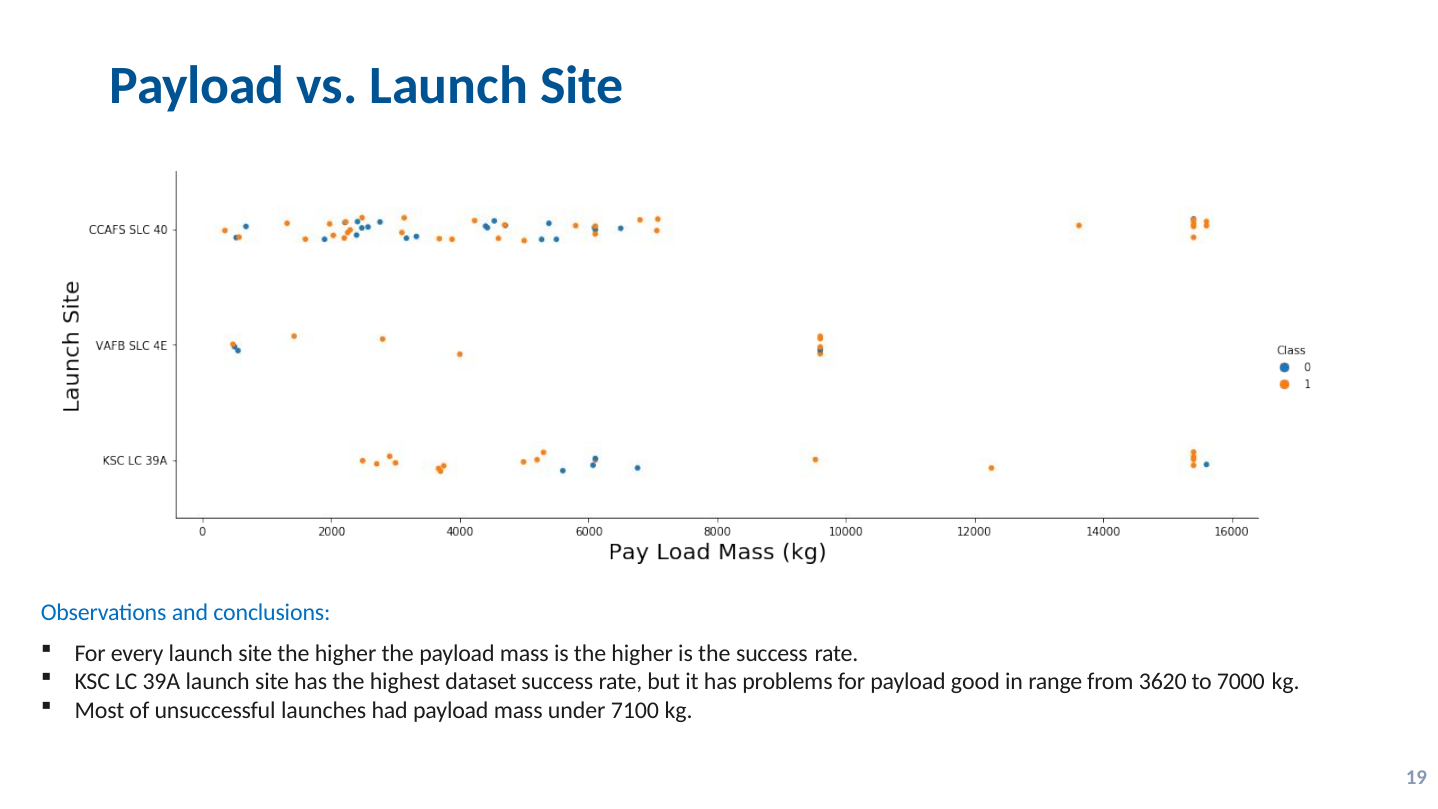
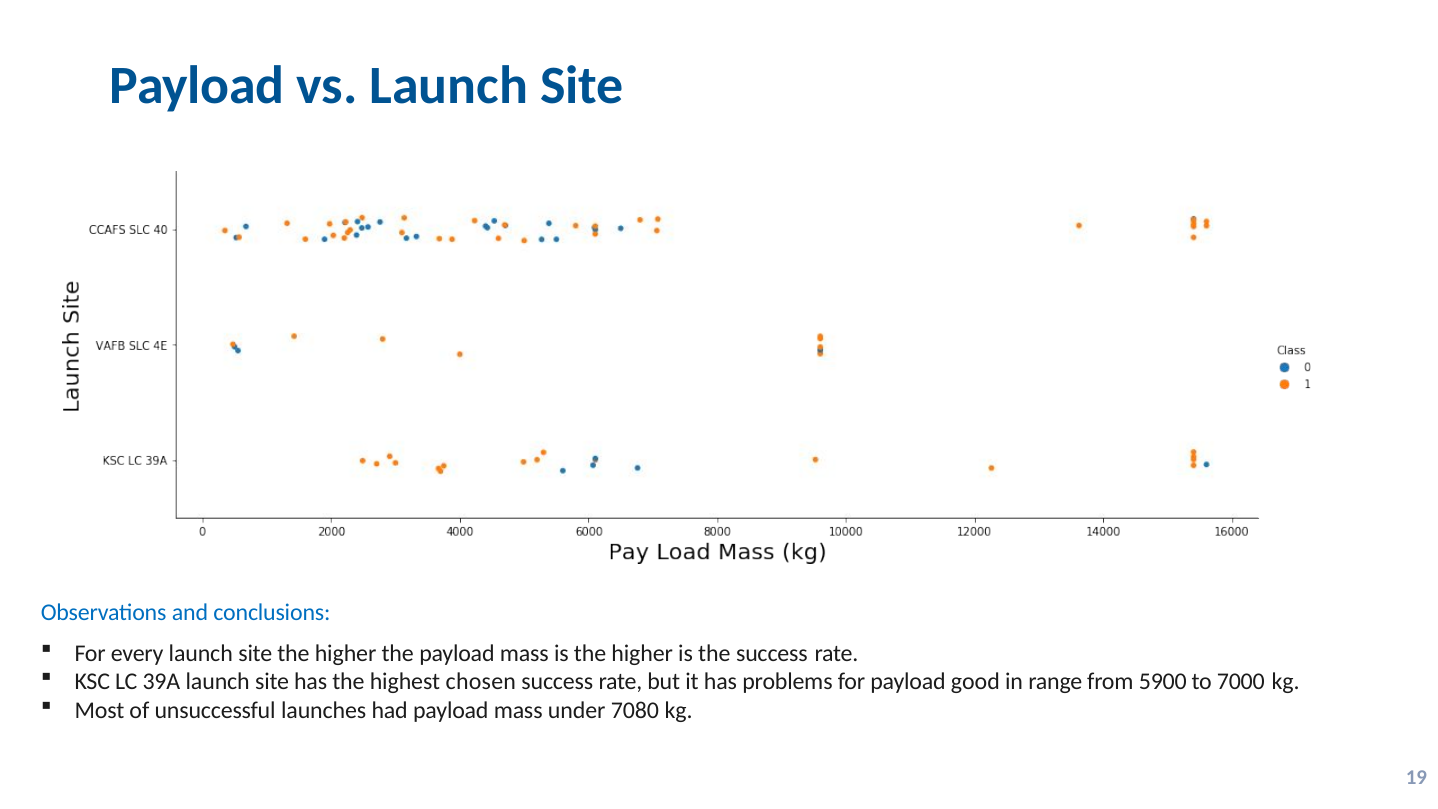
dataset: dataset -> chosen (481, 682)
3620: 3620 -> 5900 (1163, 682)
7100: 7100 -> 7080 (635, 711)
